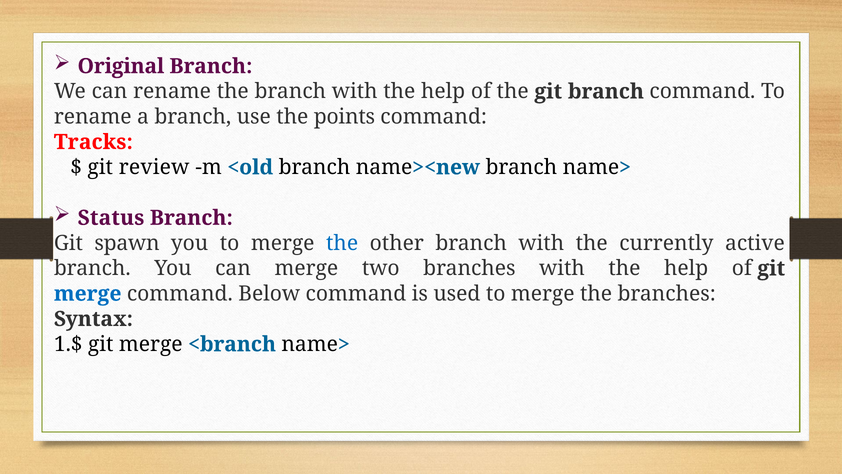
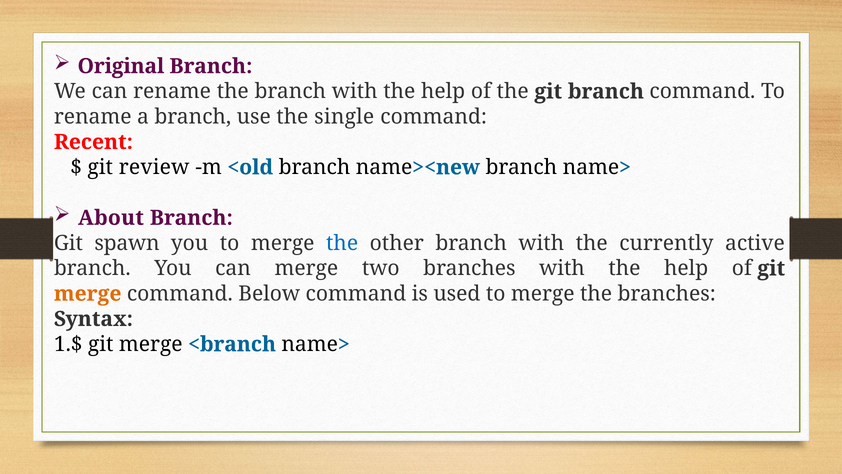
points: points -> single (344, 117)
Tracks: Tracks -> Recent (93, 142)
Status: Status -> About (111, 218)
merge colour: blue -> orange (88, 294)
